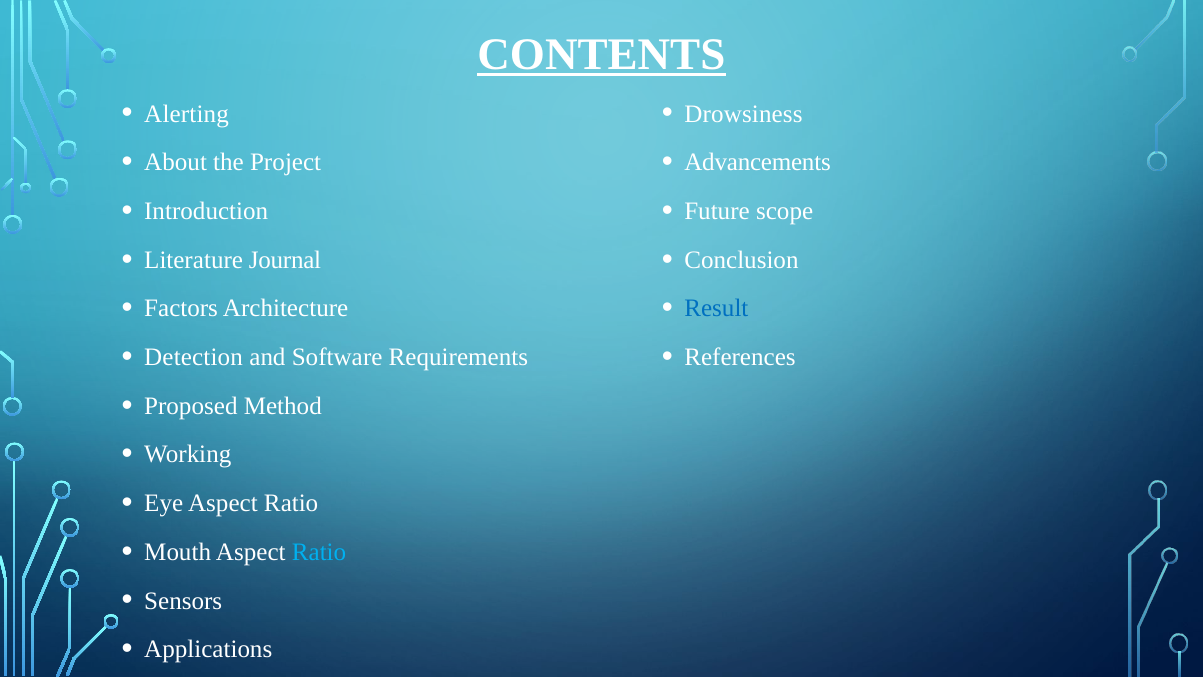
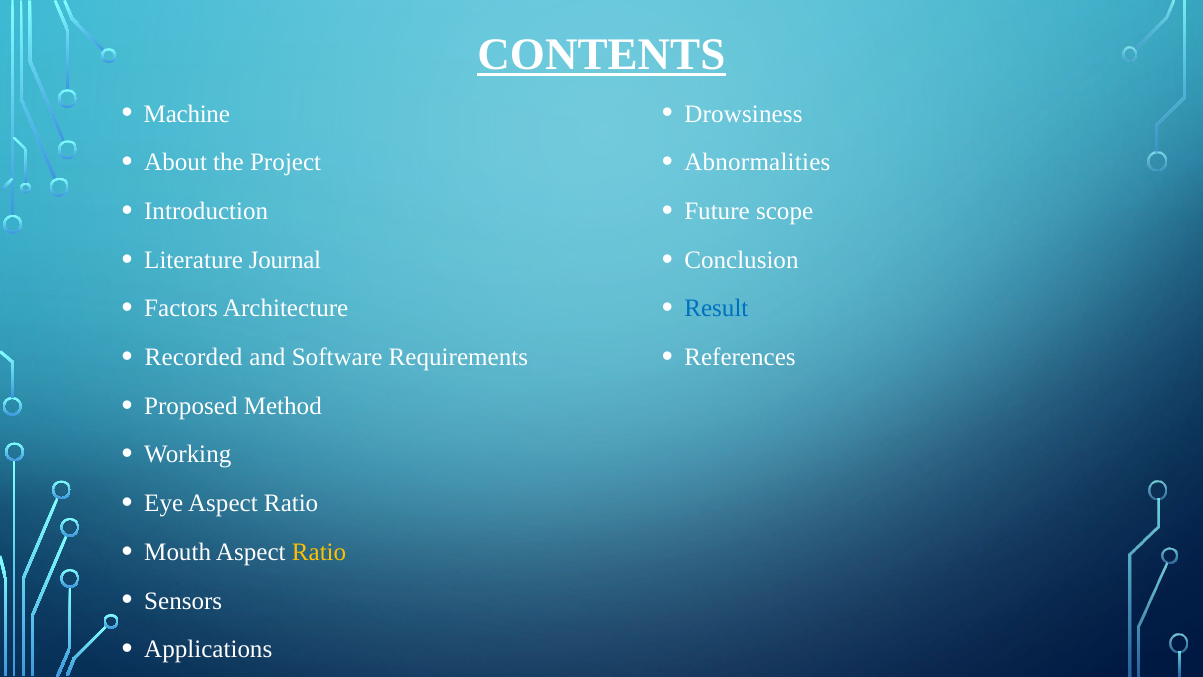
Alerting: Alerting -> Machine (187, 114)
Advancements: Advancements -> Abnormalities (757, 163)
Detection: Detection -> Recorded (194, 357)
Ratio colour: light blue -> yellow (319, 552)
